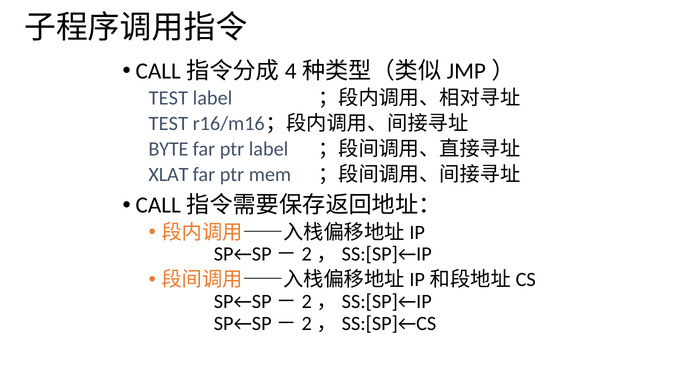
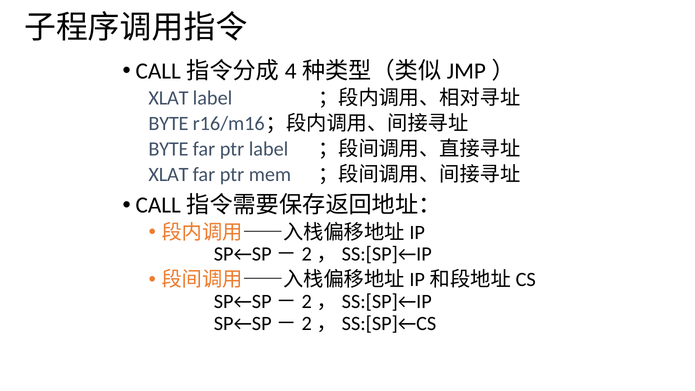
TEST: TEST -> XLAT (168, 98)
TEST: TEST -> BYTE (168, 124)
